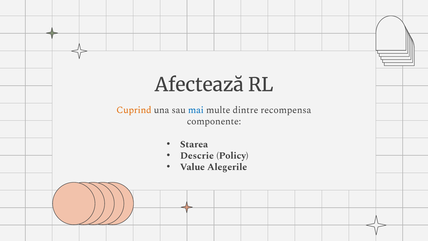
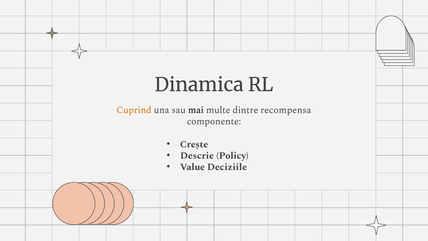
Afectează: Afectează -> Dinamica (199, 85)
mai colour: blue -> black (196, 110)
Starea: Starea -> Crește (194, 144)
Alegerile: Alegerile -> Deciziile (227, 167)
